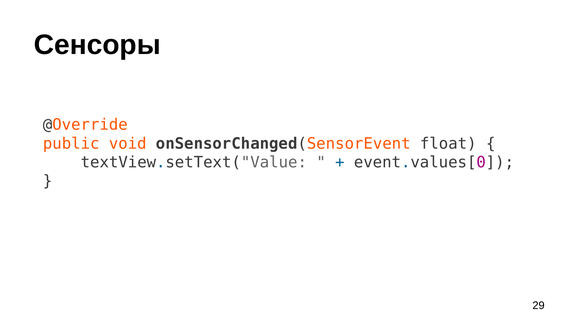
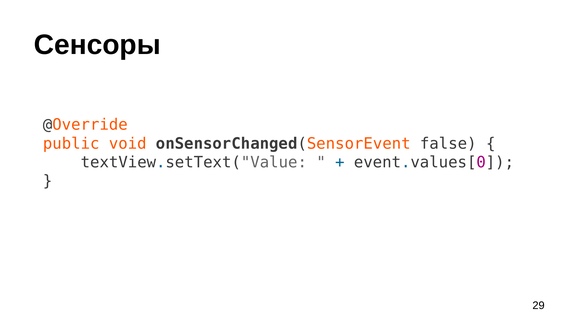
float: float -> false (448, 143)
